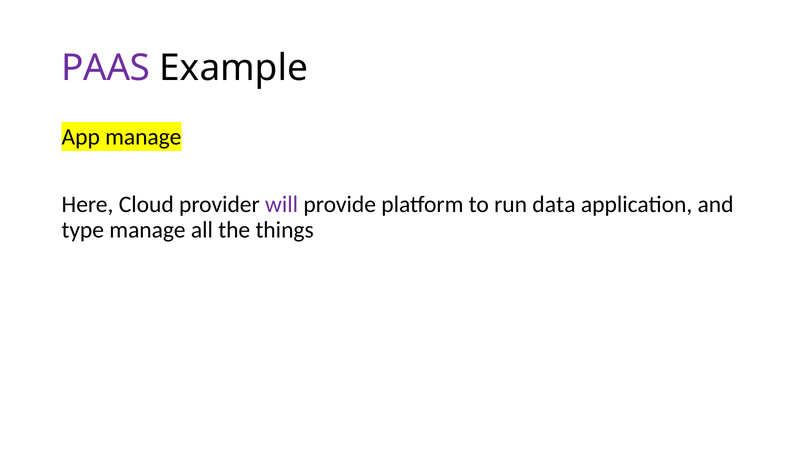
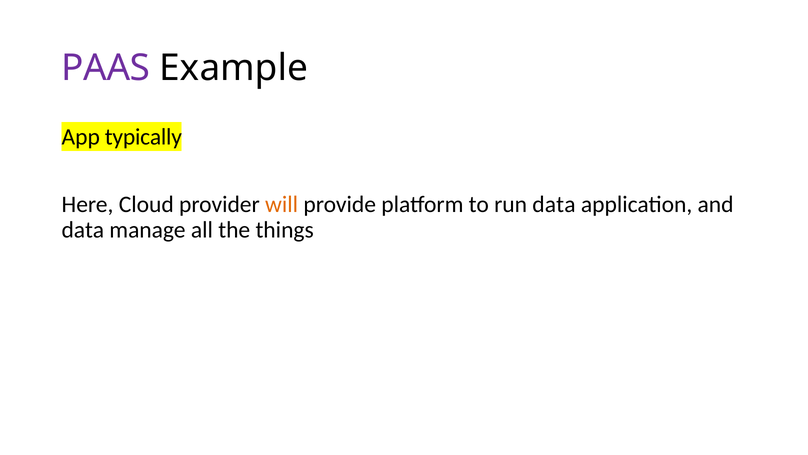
App manage: manage -> typically (143, 137)
will colour: purple -> orange (282, 204)
type: type -> data (83, 230)
